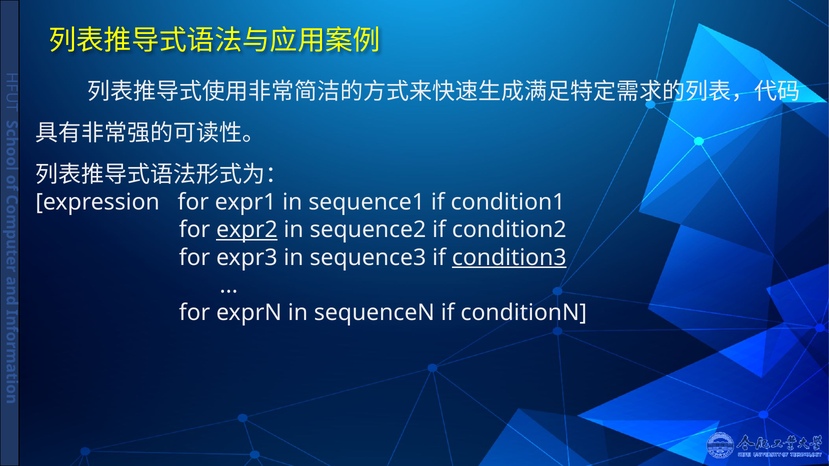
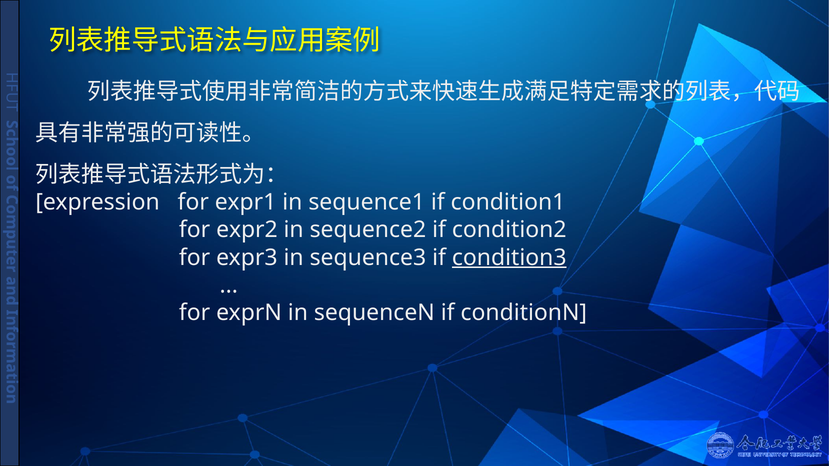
expr2 underline: present -> none (247, 230)
